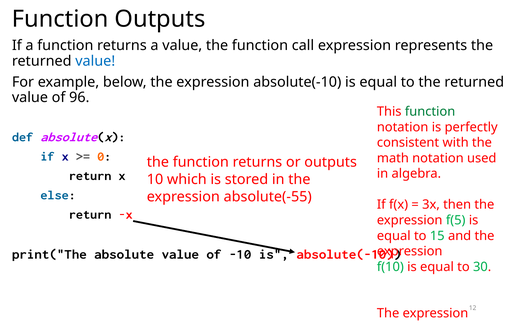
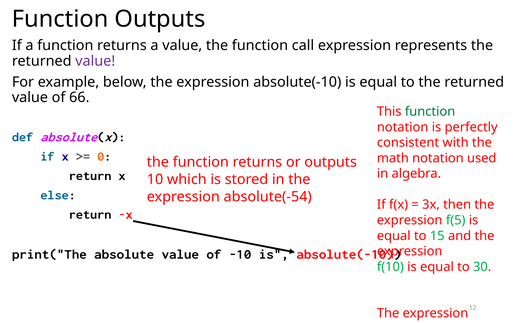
value colour: blue -> purple (95, 61)
96: 96 -> 66 (79, 98)
absolute(-55: absolute(-55 -> absolute(-54 (268, 197)
